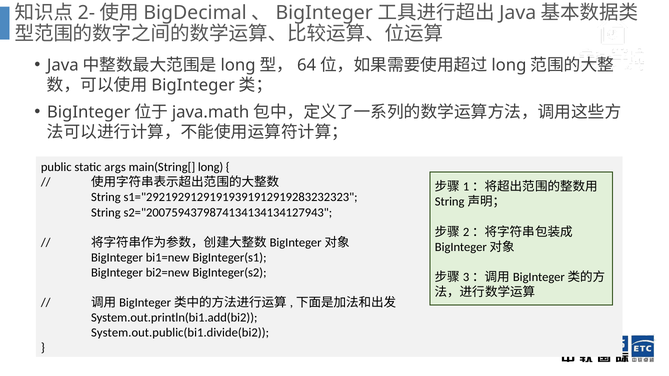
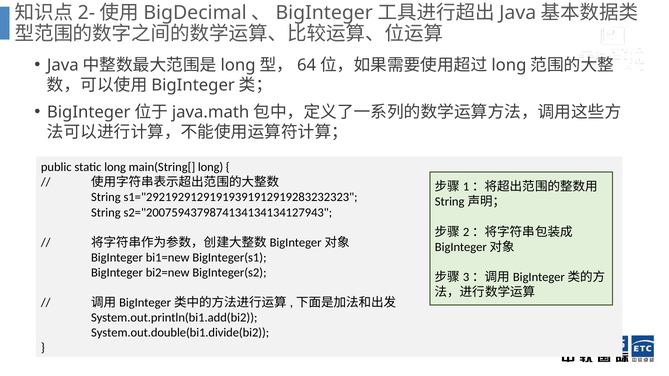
static args: args -> long (115, 167)
System.out.public(bi1.divide(bi2: System.out.public(bi1.divide(bi2 -> System.out.double(bi1.divide(bi2 (180, 333)
